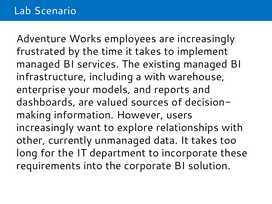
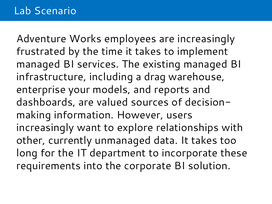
a with: with -> drag (155, 77)
